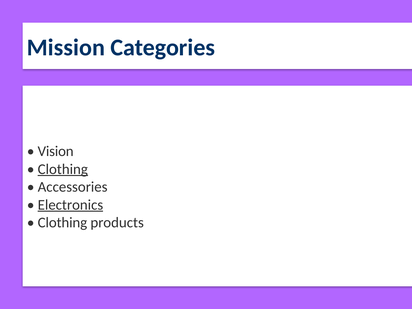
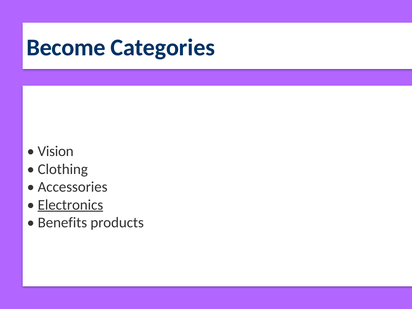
Mission: Mission -> Become (66, 47)
Clothing underline: present -> none (63, 169)
Clothing: Clothing -> Benefits (62, 223)
